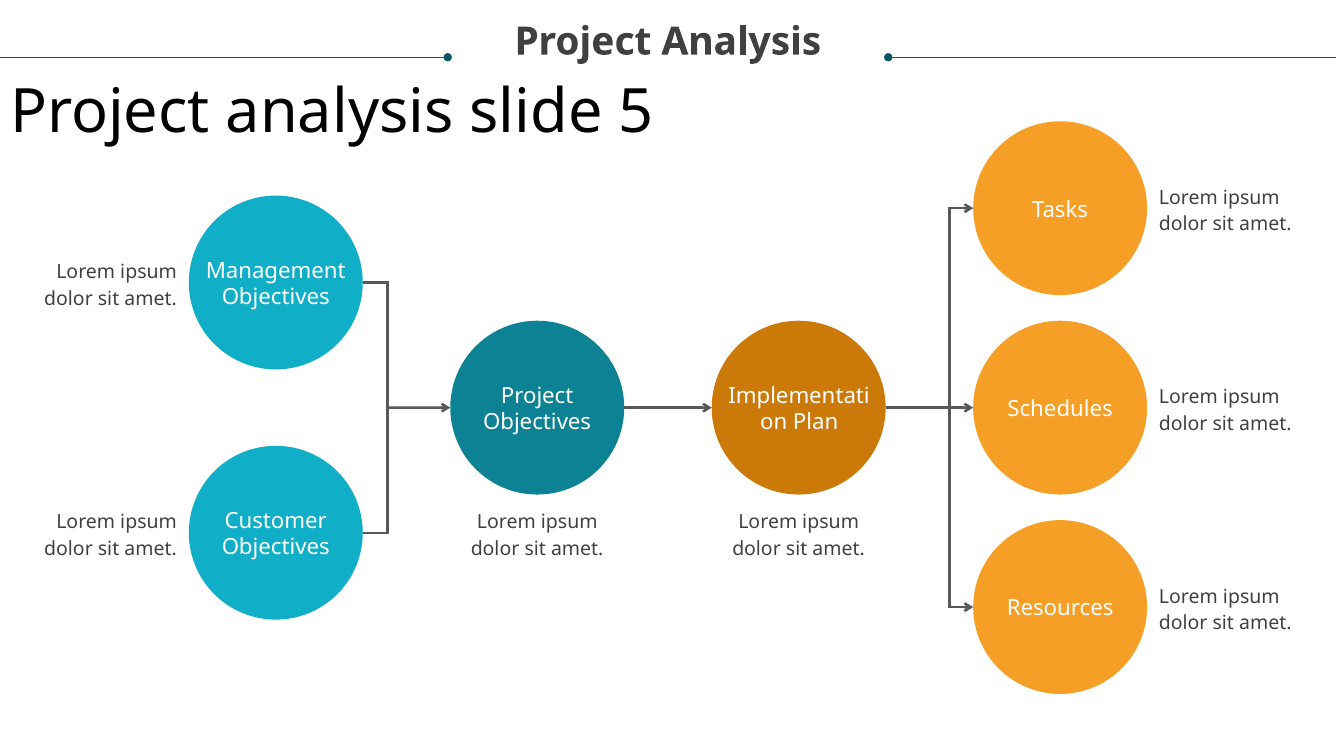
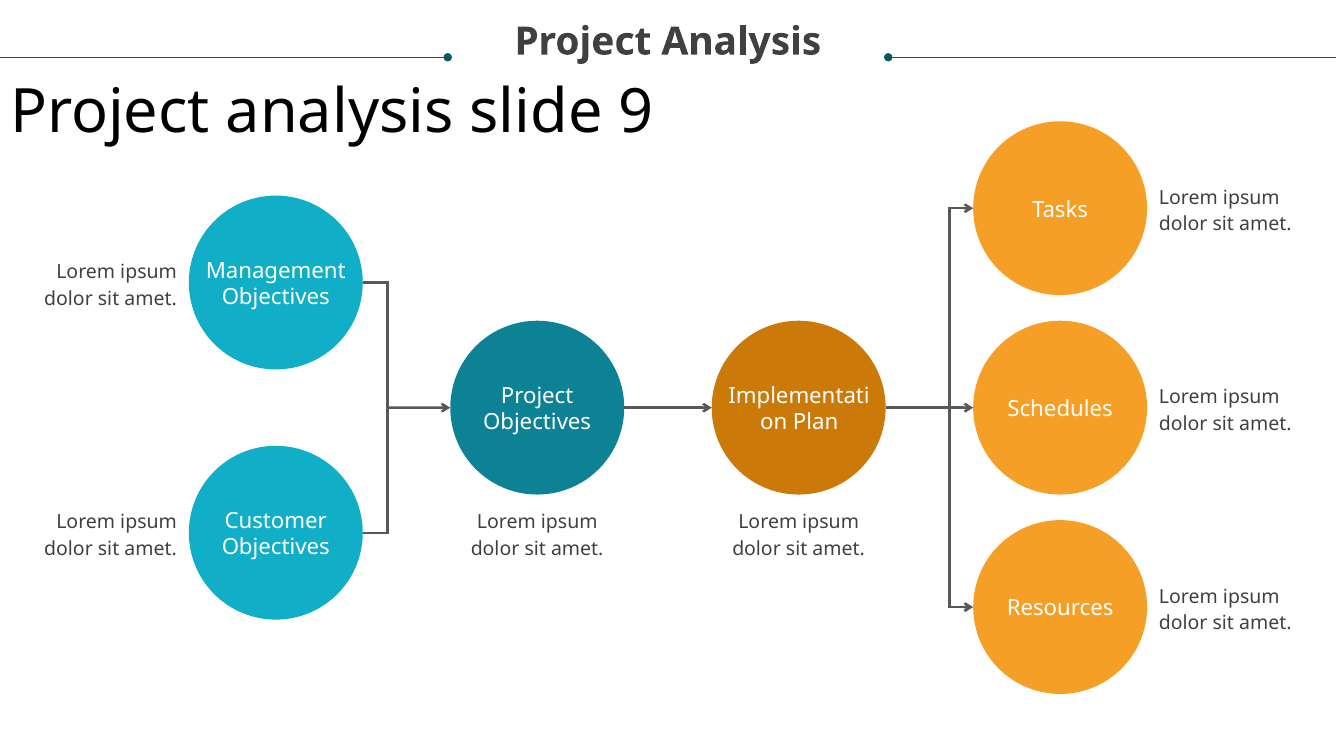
5: 5 -> 9 (636, 112)
